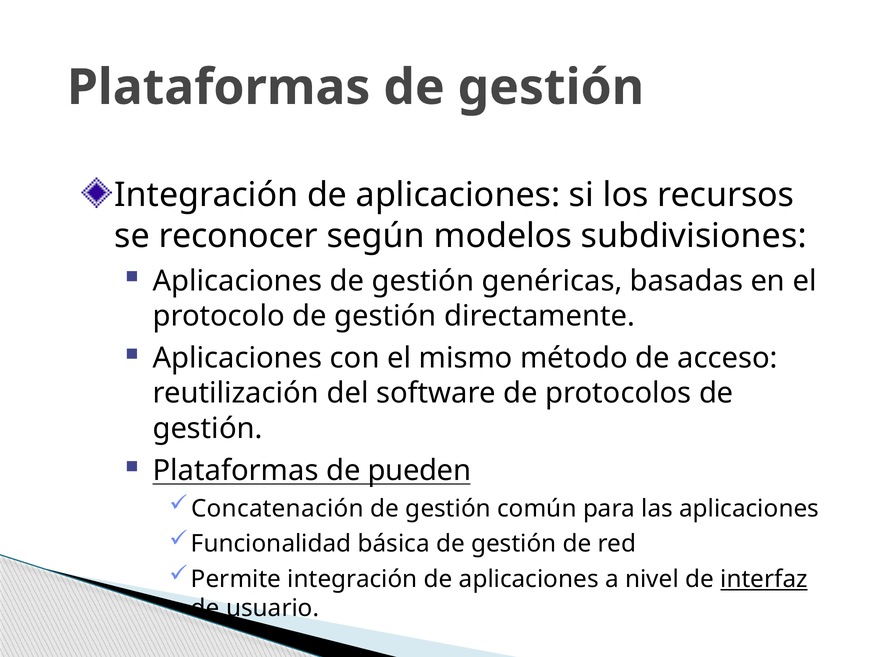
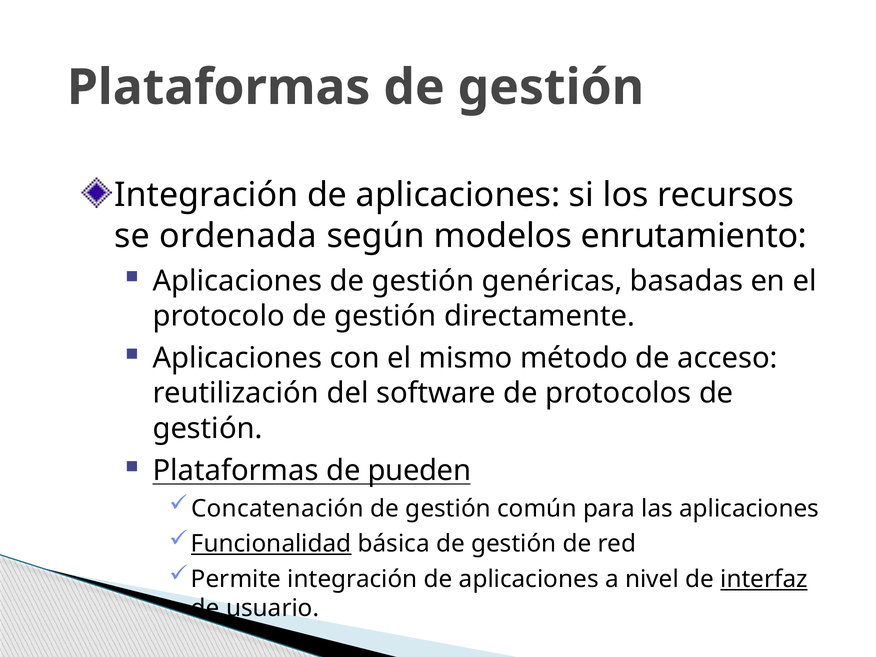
reconocer: reconocer -> ordenada (238, 236)
subdivisiones: subdivisiones -> enrutamiento (694, 236)
Funcionalidad underline: none -> present (271, 544)
